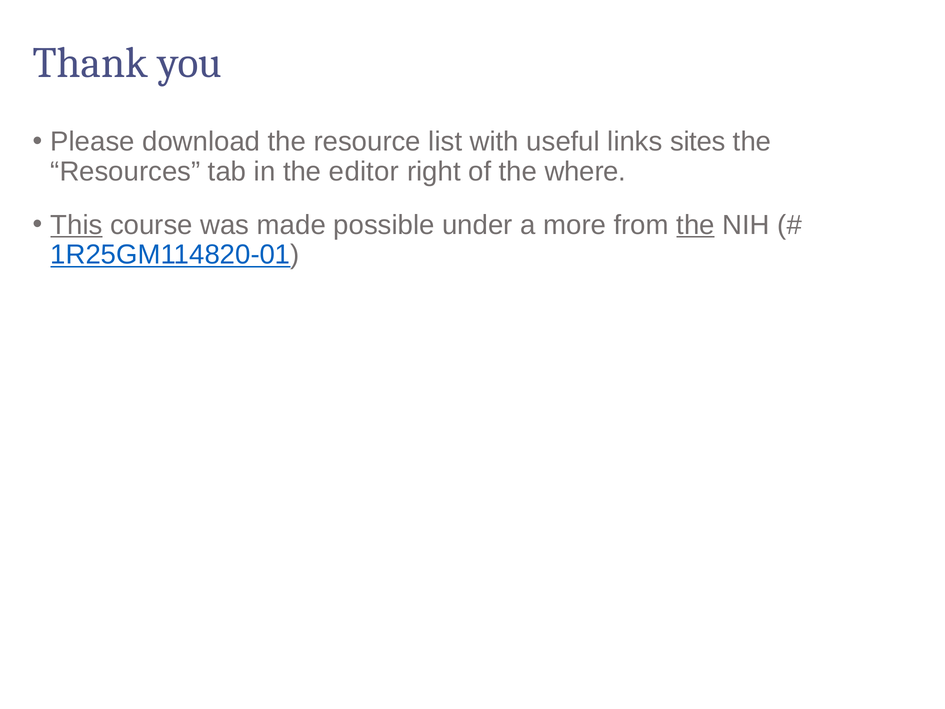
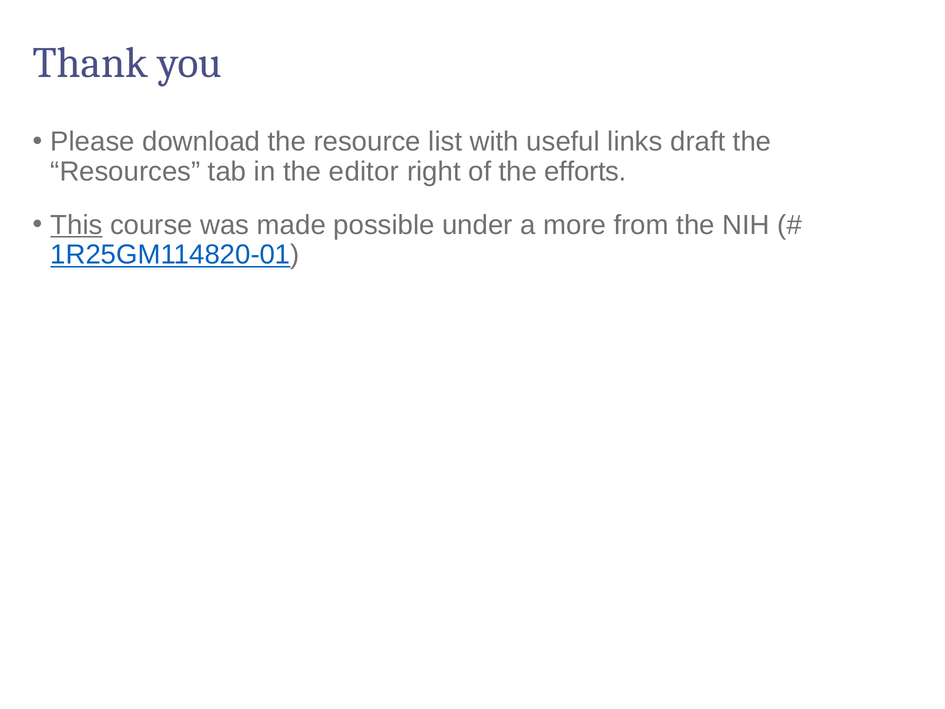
sites: sites -> draft (698, 142)
where: where -> efforts (585, 171)
the underline: present -> none (696, 225)
